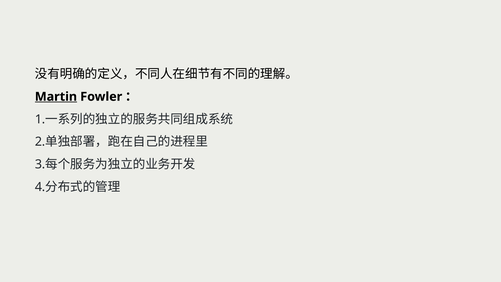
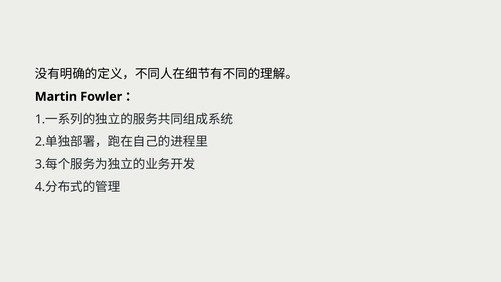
Martin underline: present -> none (56, 97)
